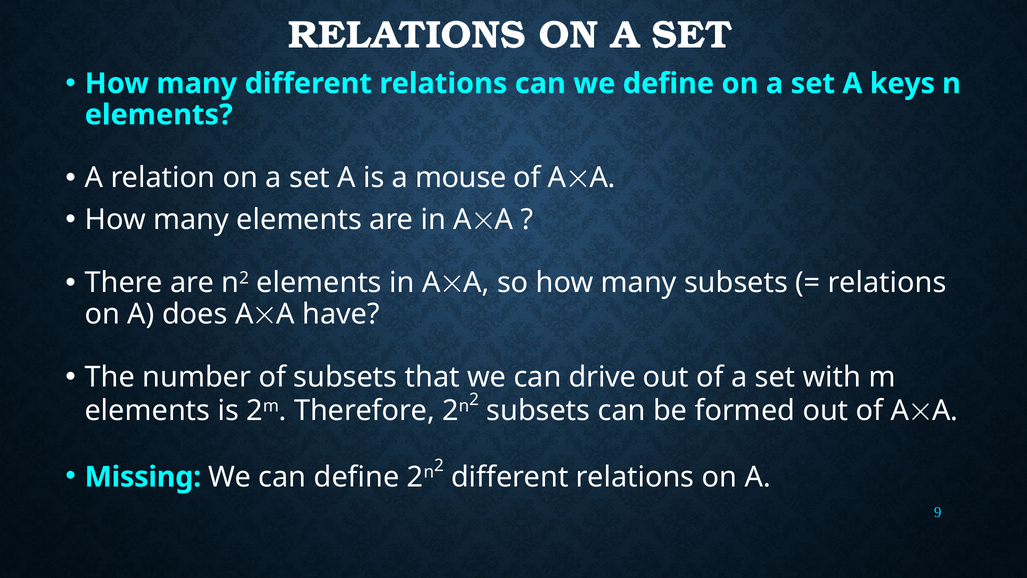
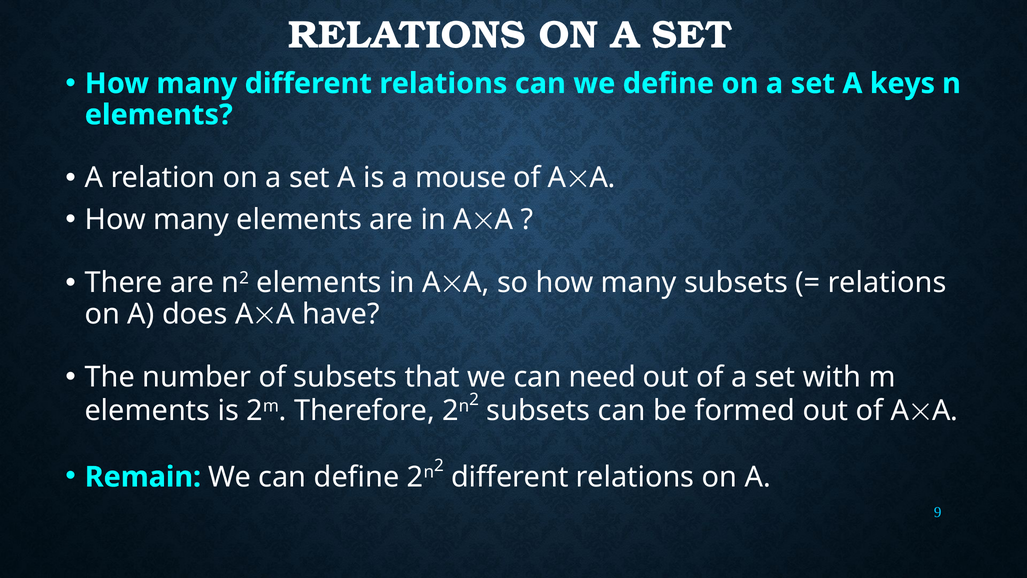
drive: drive -> need (602, 377)
Missing: Missing -> Remain (143, 477)
